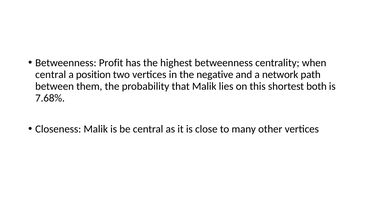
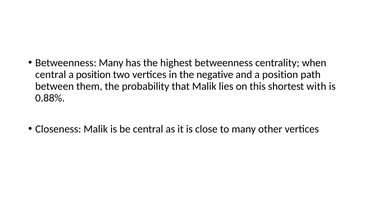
Betweenness Profit: Profit -> Many (111, 63)
and a network: network -> position (280, 74)
both: both -> with (316, 86)
7.68%: 7.68% -> 0.88% (50, 98)
